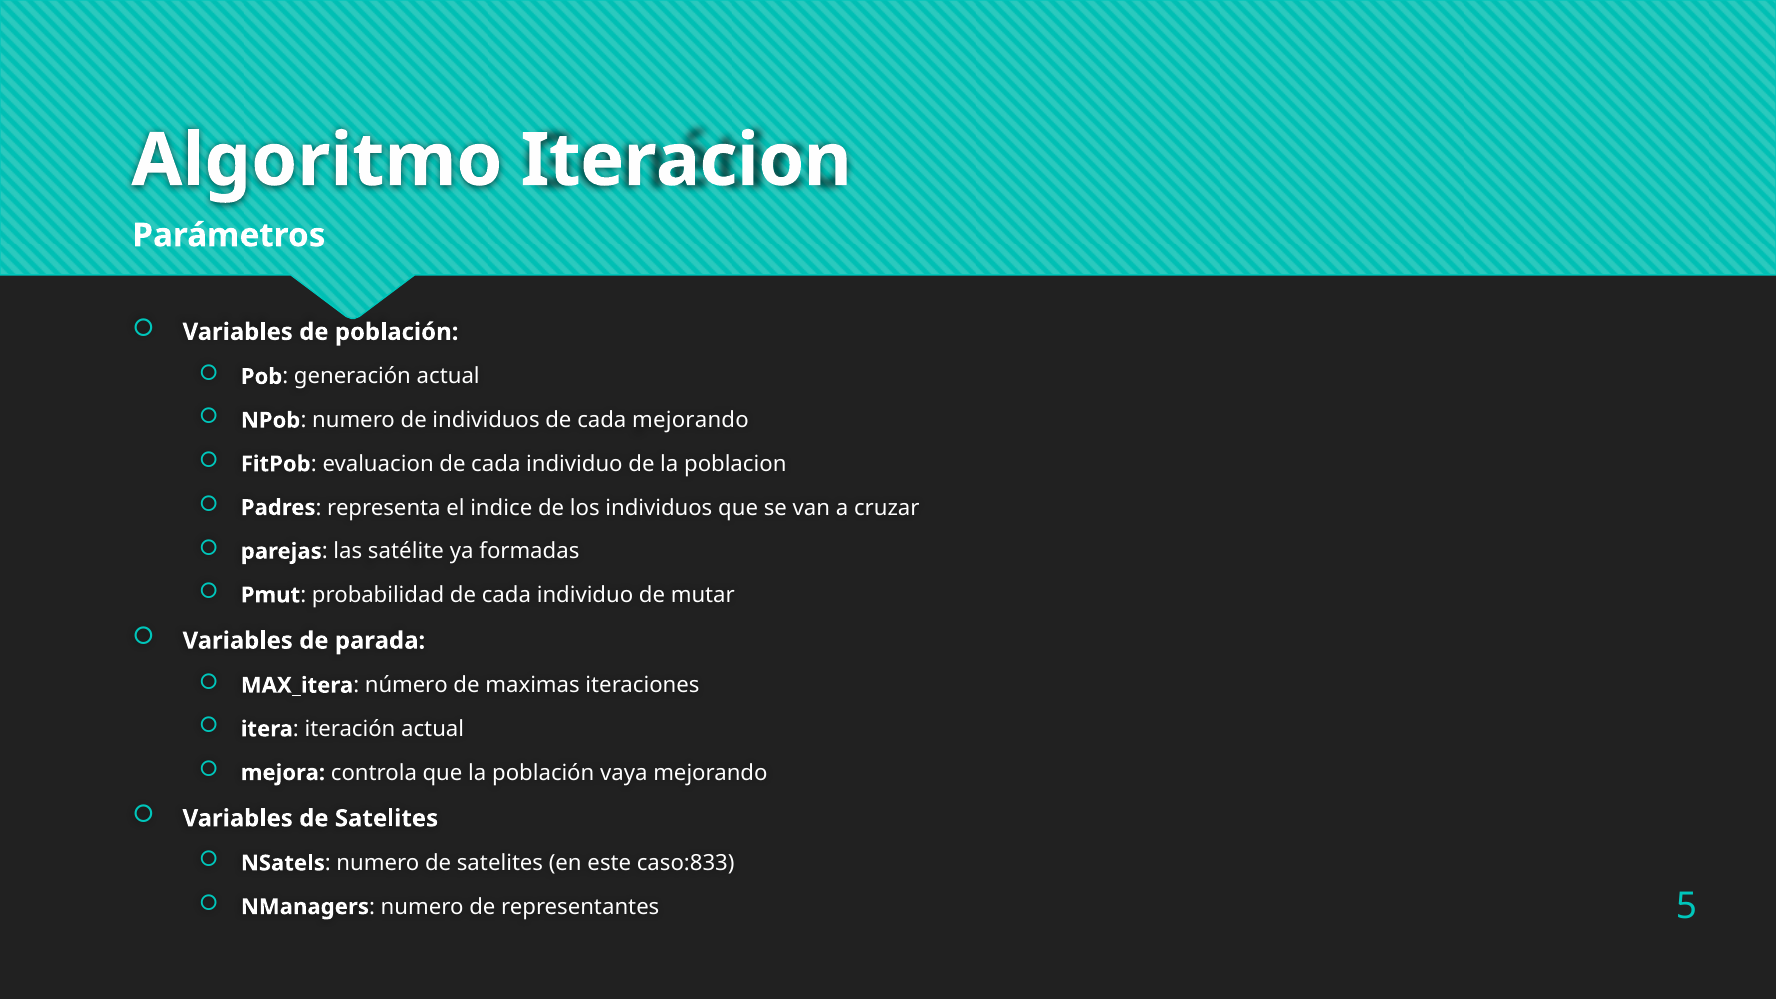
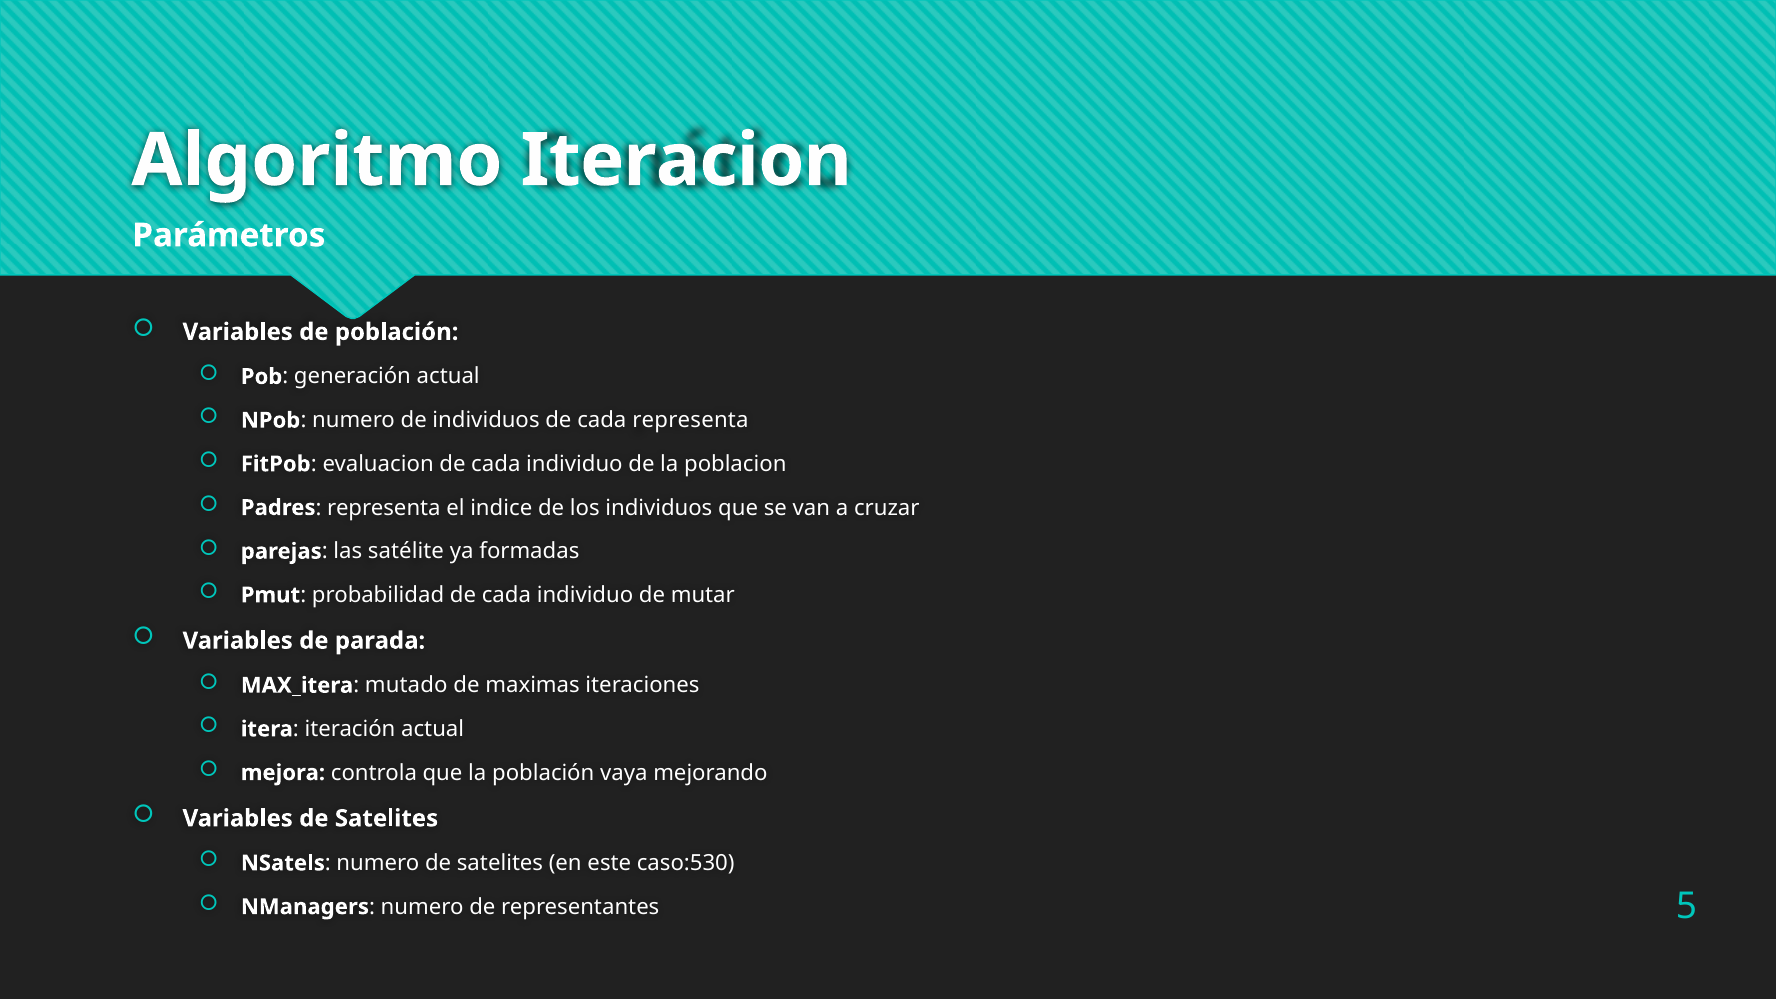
cada mejorando: mejorando -> representa (690, 420)
número: número -> mutado (406, 685)
caso:833: caso:833 -> caso:530 (686, 863)
